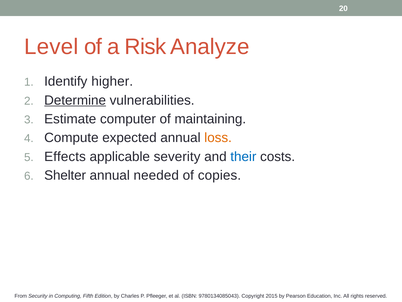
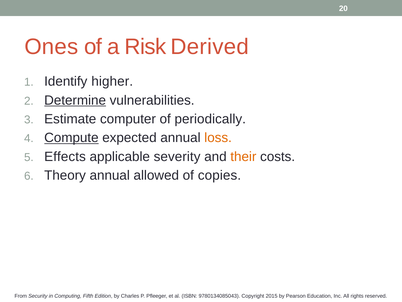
Level: Level -> Ones (51, 47)
Analyze: Analyze -> Derived (210, 47)
maintaining: maintaining -> periodically (210, 119)
Compute underline: none -> present (71, 138)
their colour: blue -> orange (243, 156)
Shelter: Shelter -> Theory (65, 175)
needed: needed -> allowed (156, 175)
